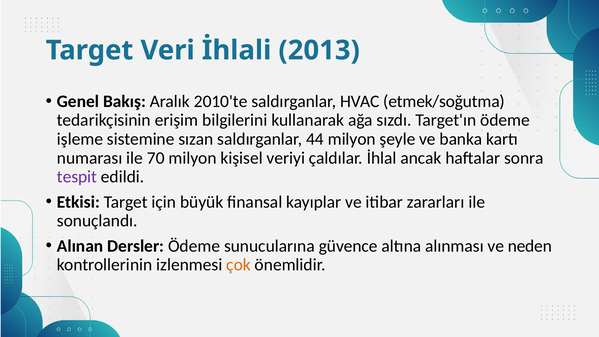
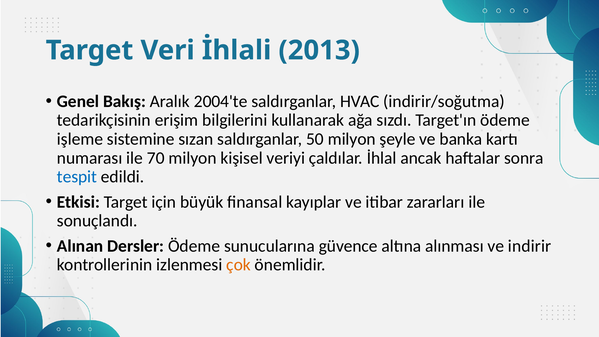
2010'te: 2010'te -> 2004'te (221, 101)
etmek/soğutma: etmek/soğutma -> indirir/soğutma (444, 101)
44: 44 -> 50 (315, 139)
tespit colour: purple -> blue (77, 177)
neden: neden -> indirir (530, 246)
